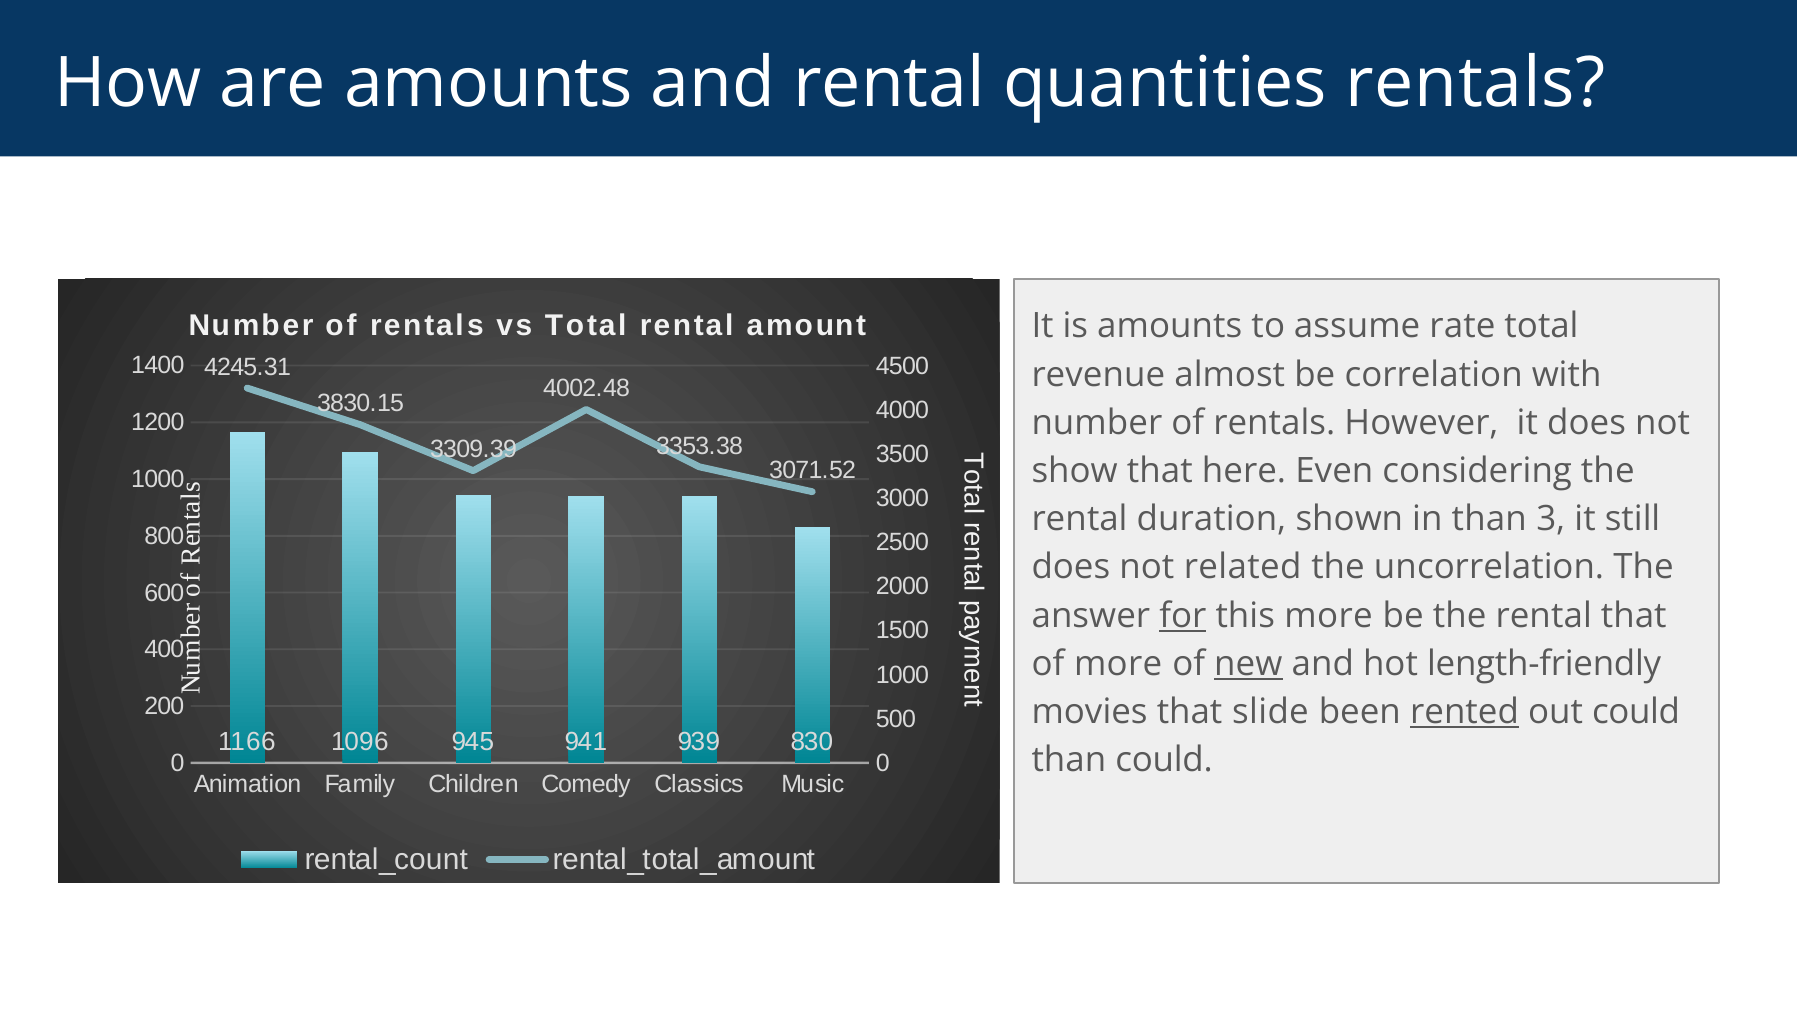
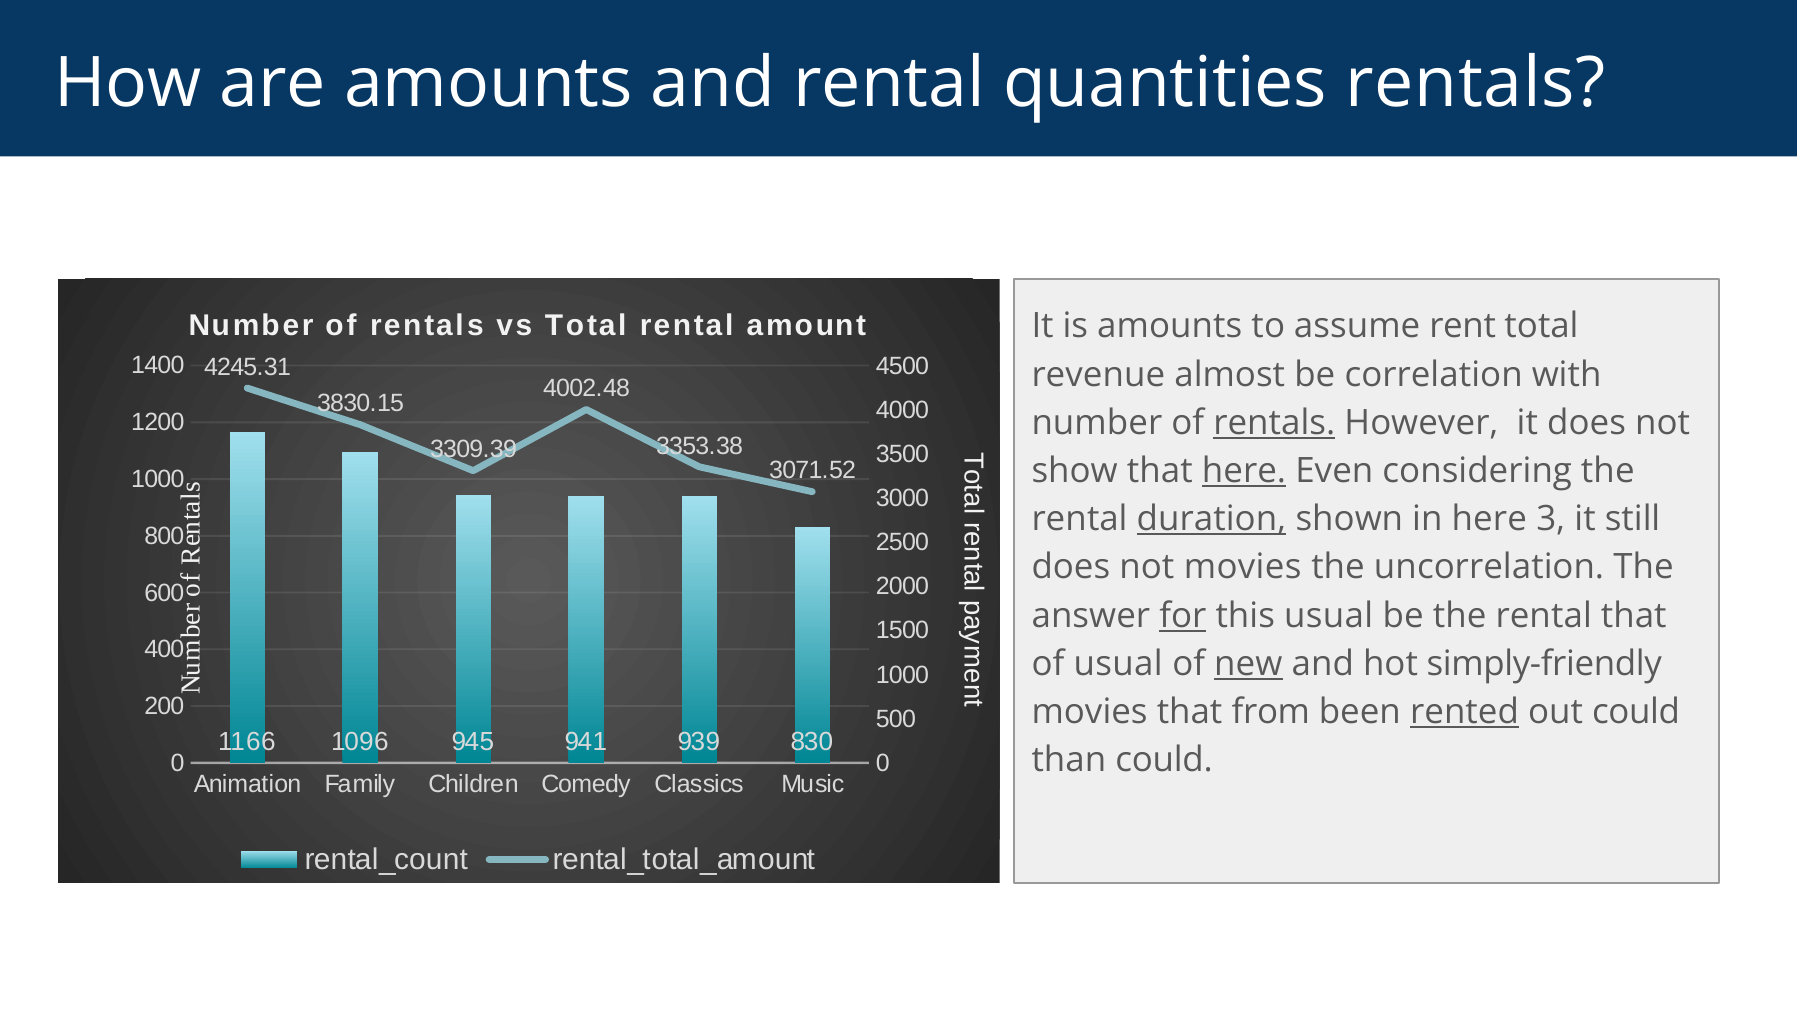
rate: rate -> rent (1463, 326)
rentals underline: none -> present (1274, 423)
here underline: none -> present (1244, 471)
duration underline: none -> present (1211, 519)
in than: than -> here (1489, 519)
not related: related -> movies (1243, 567)
this more: more -> usual (1329, 615)
more: more -> usual (1118, 664)
length-friendly: length-friendly -> simply-friendly (1544, 664)
slide: slide -> from (1271, 712)
